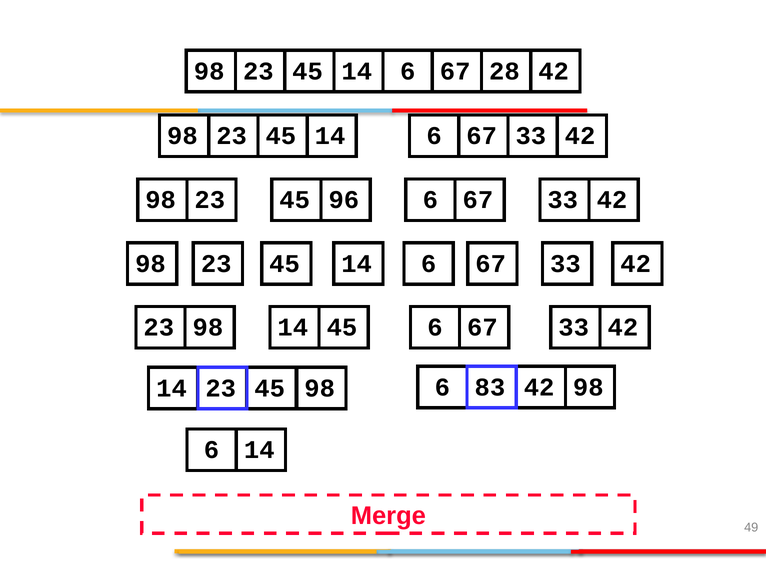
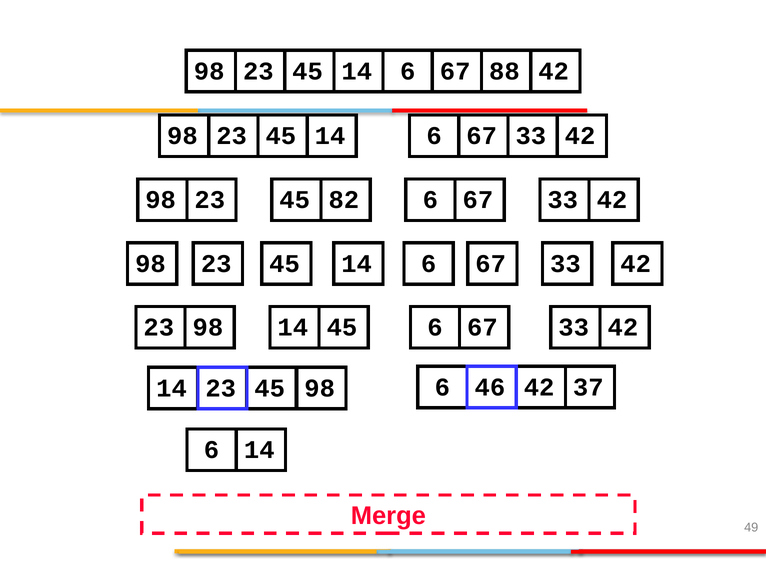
28: 28 -> 88 (504, 71)
96: 96 -> 82 (344, 200)
83: 83 -> 46 (490, 387)
42 98: 98 -> 37 (588, 387)
